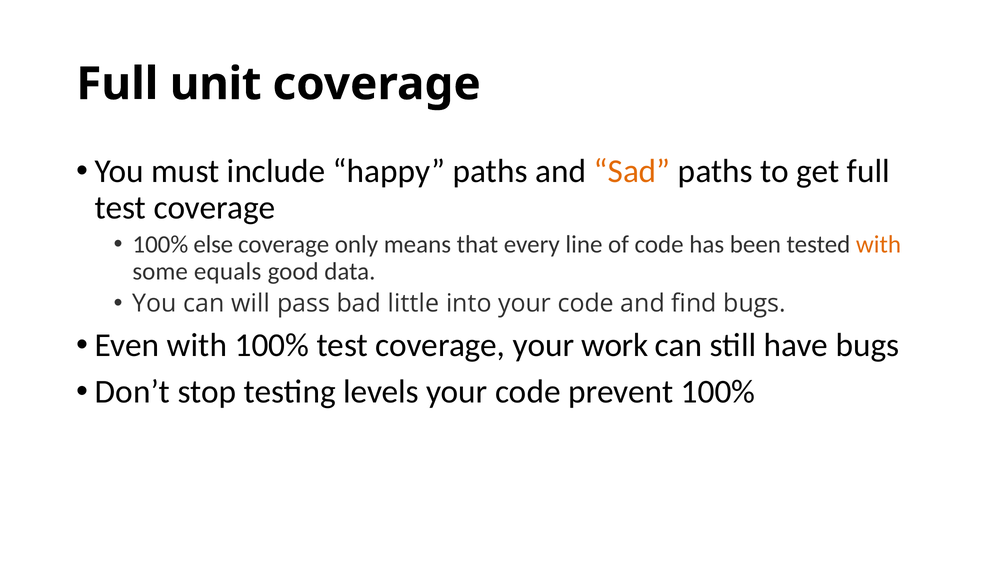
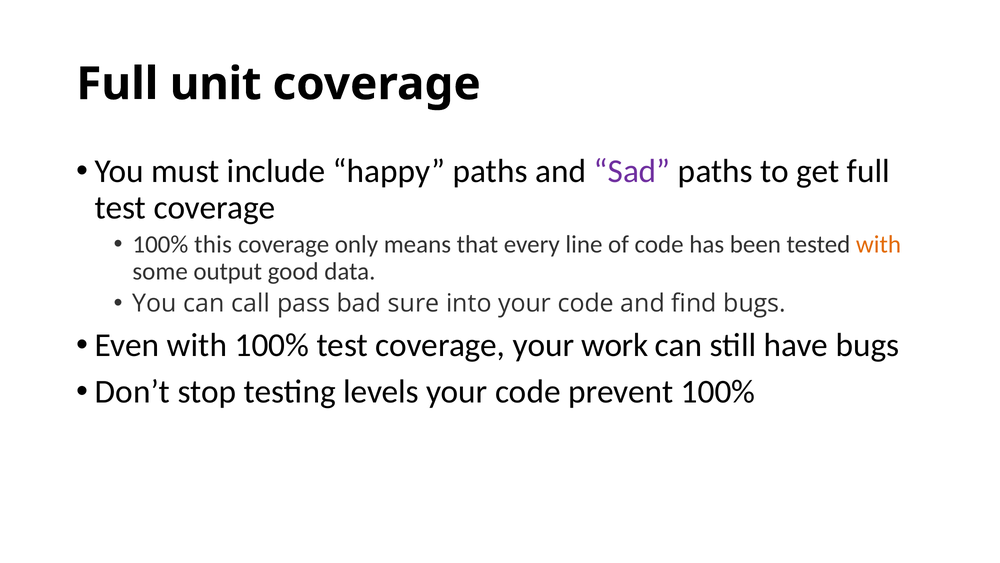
Sad colour: orange -> purple (632, 171)
else: else -> this (213, 244)
equals: equals -> output (228, 271)
will: will -> call (251, 303)
little: little -> sure (413, 303)
